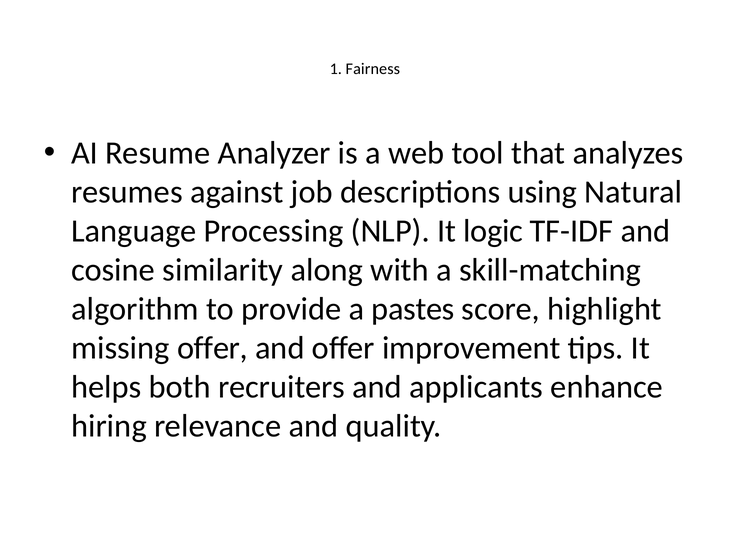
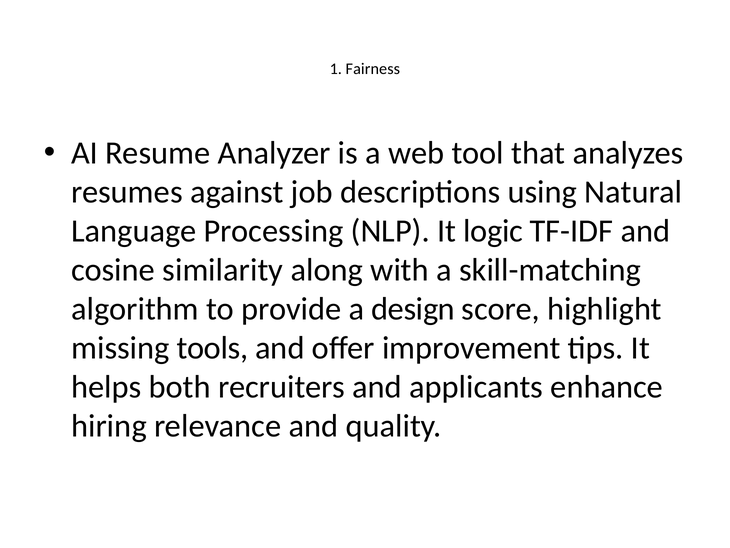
pastes: pastes -> design (413, 309)
missing offer: offer -> tools (213, 348)
